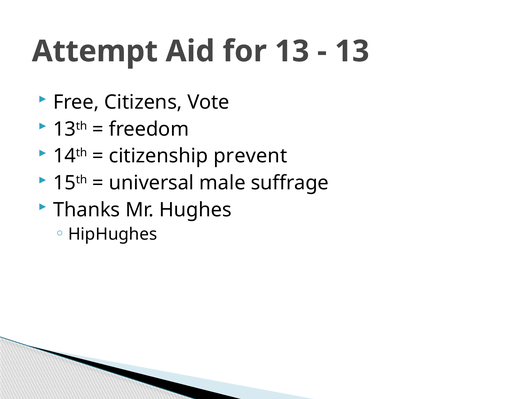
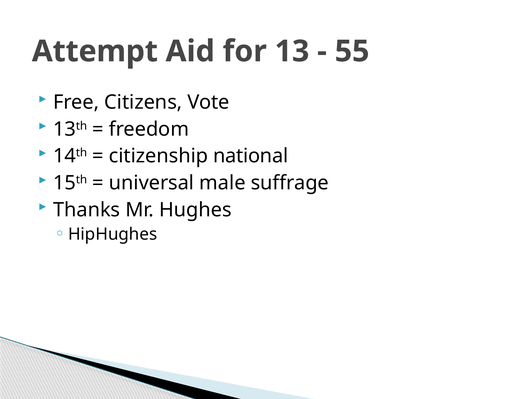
13: 13 -> 55 (352, 51)
prevent: prevent -> national (251, 156)
